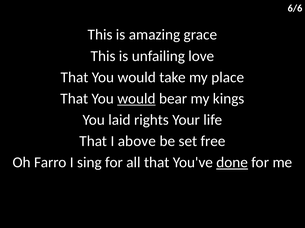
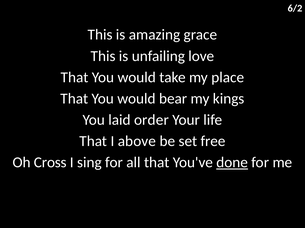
6/6: 6/6 -> 6/2 (295, 8)
would underline: present -> none (136, 99)
rights: rights -> order (151, 120)
Farro: Farro -> Cross (50, 163)
